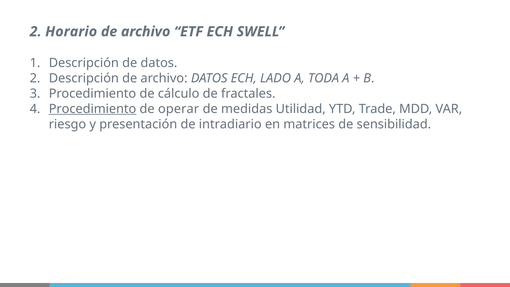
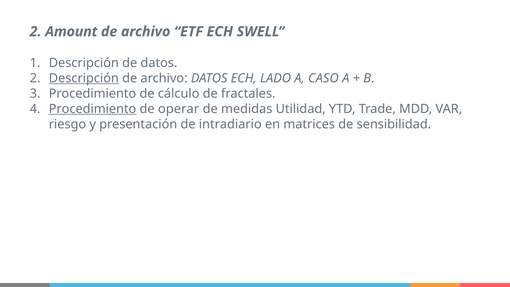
Horario: Horario -> Amount (71, 32)
Descripción underline: none -> present (84, 78)
TODA: TODA -> CASO (323, 78)
